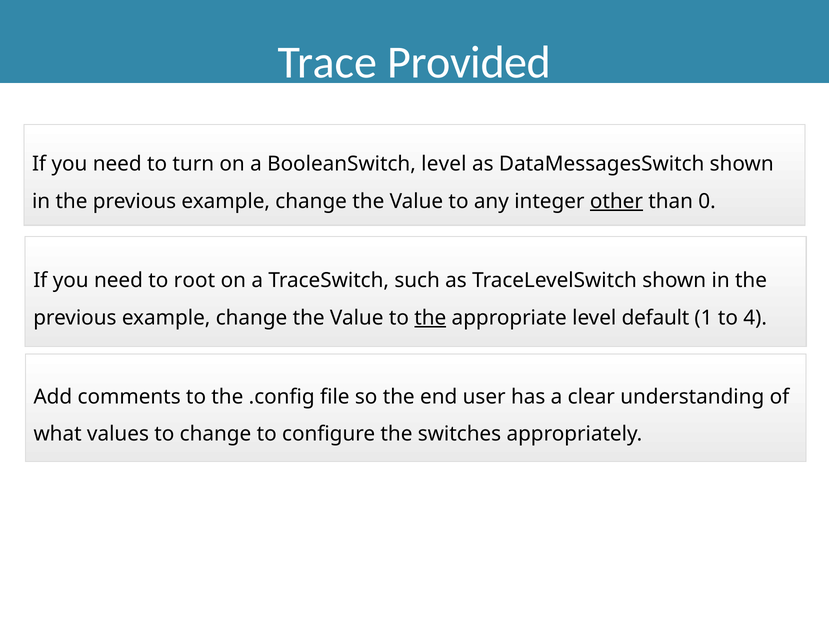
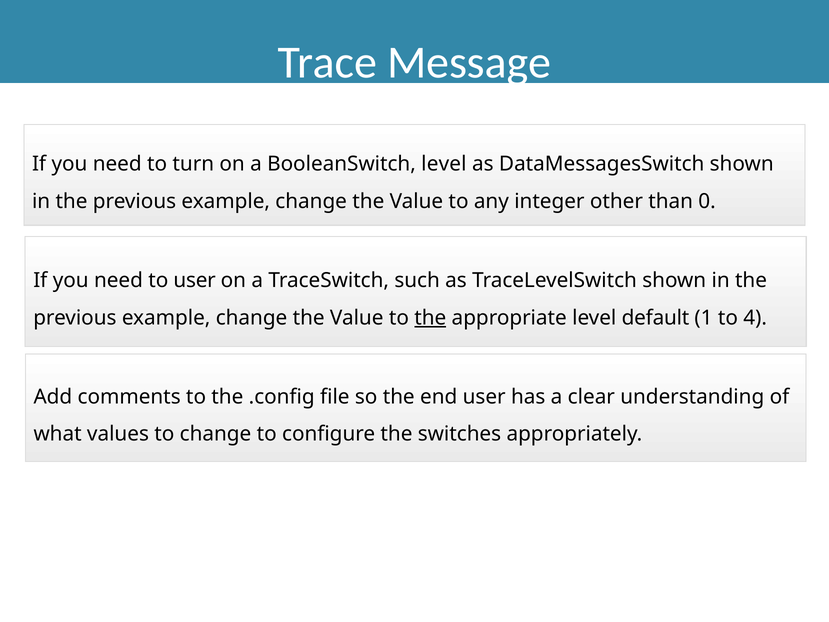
Provided: Provided -> Message (469, 63)
other underline: present -> none (616, 201)
to root: root -> user (195, 280)
